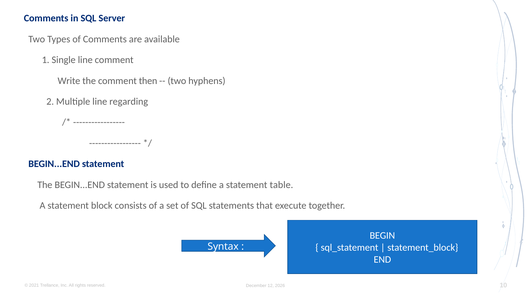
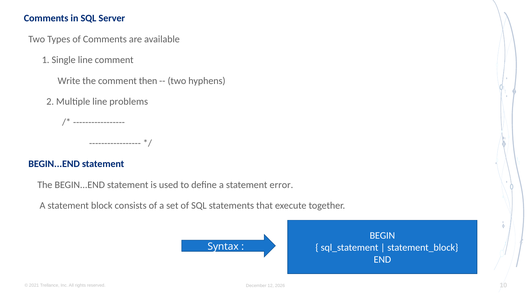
regarding: regarding -> problems (129, 101)
table: table -> error (281, 185)
